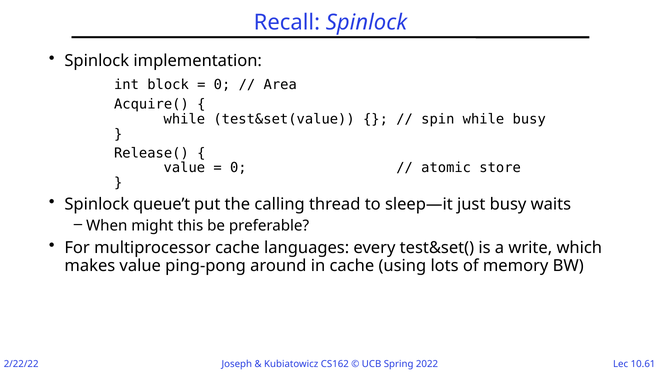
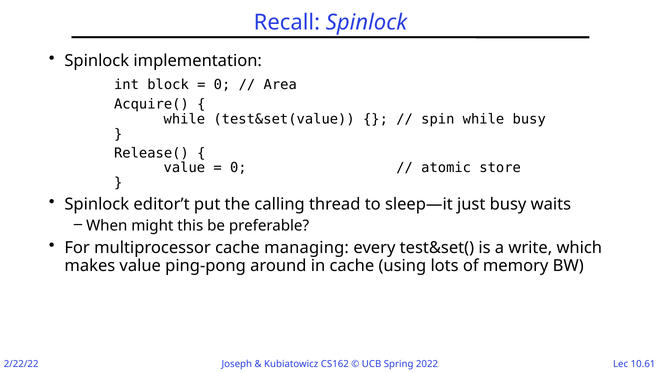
queue’t: queue’t -> editor’t (162, 204)
languages: languages -> managing (307, 248)
